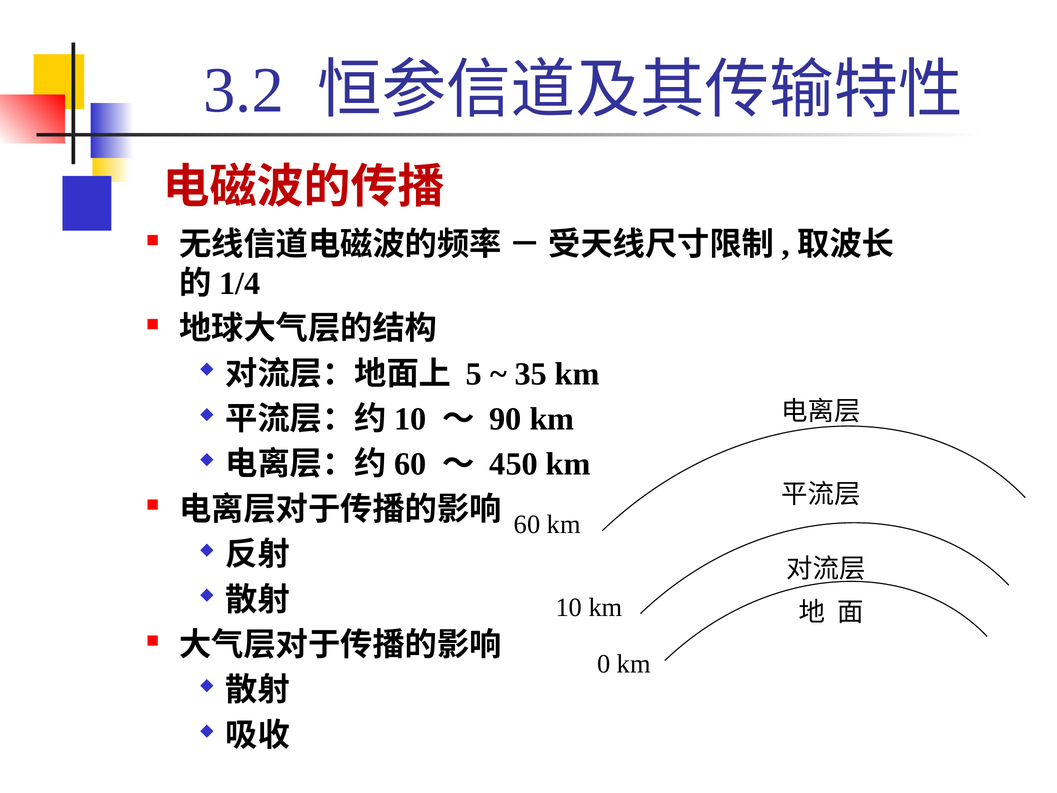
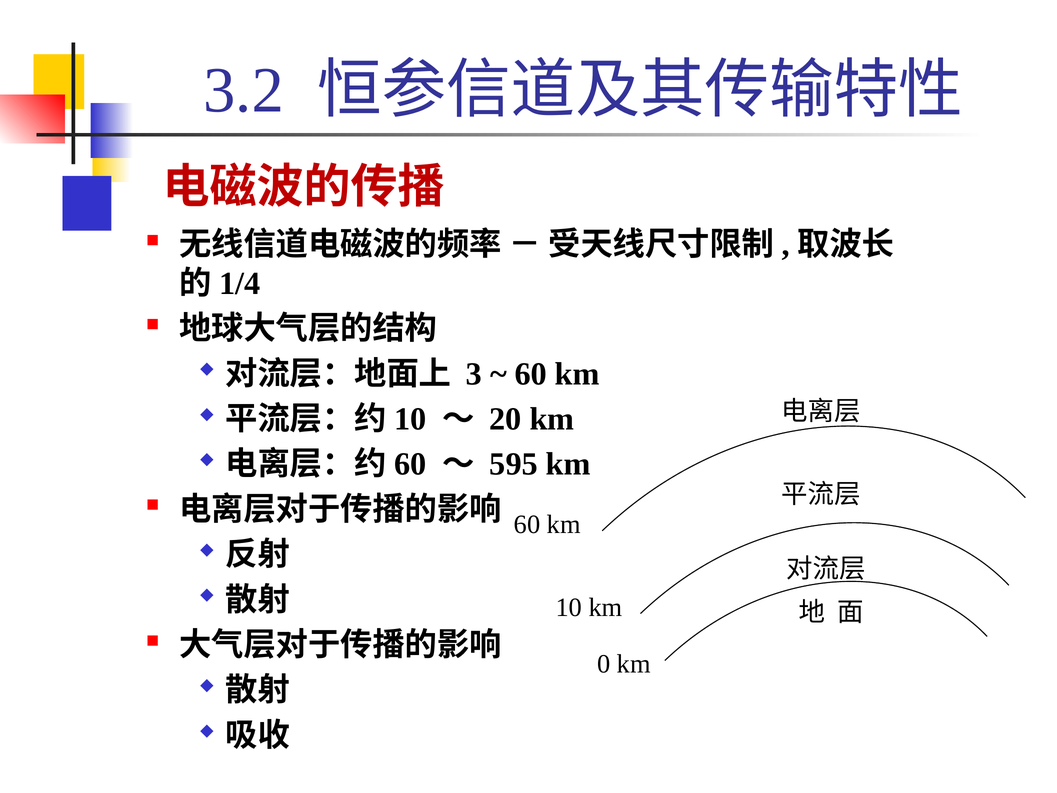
5: 5 -> 3 (474, 374)
35: 35 -> 60 (531, 374)
90: 90 -> 20 (505, 419)
450: 450 -> 595 (514, 464)
